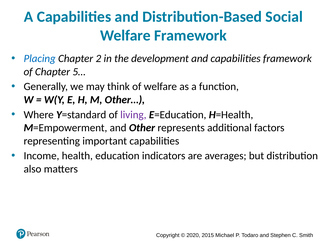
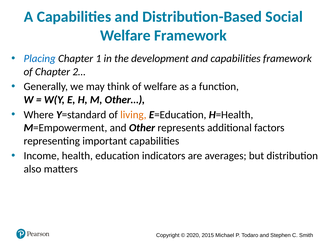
2: 2 -> 1 (98, 59)
5…: 5… -> 2… (79, 72)
living colour: purple -> orange (133, 115)
